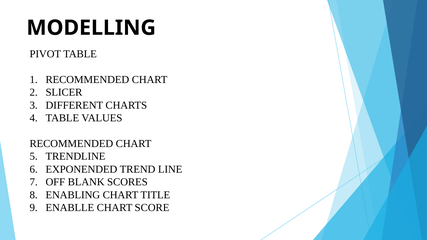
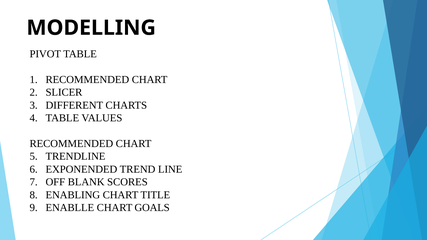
SCORE: SCORE -> GOALS (152, 208)
